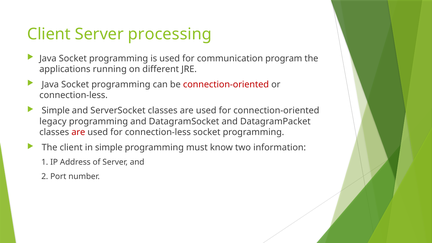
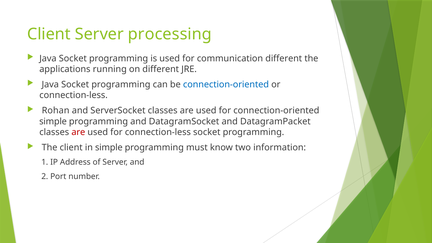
communication program: program -> different (284, 58)
connection-oriented colour: red -> blue (226, 85)
Simple: Simple -> Rohan (56, 111)
legacy: legacy -> simple (53, 121)
